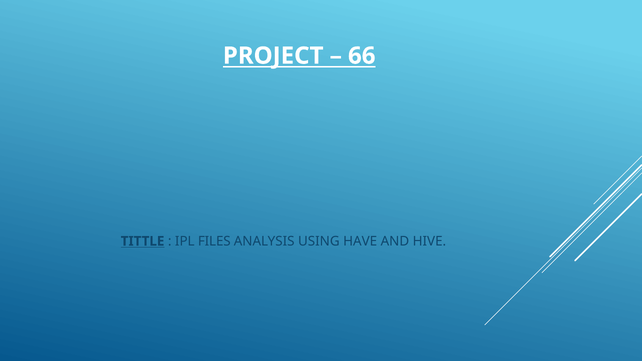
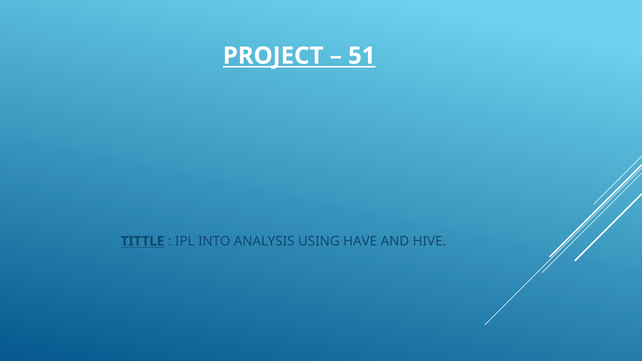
66: 66 -> 51 (362, 56)
FILES: FILES -> INTO (214, 241)
